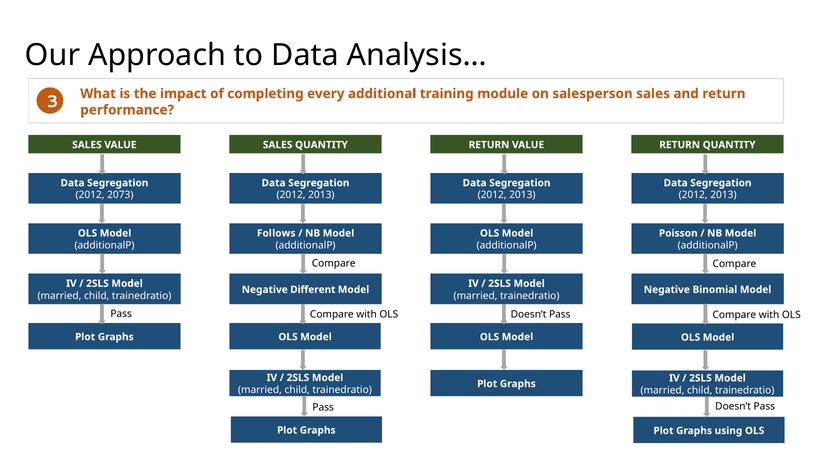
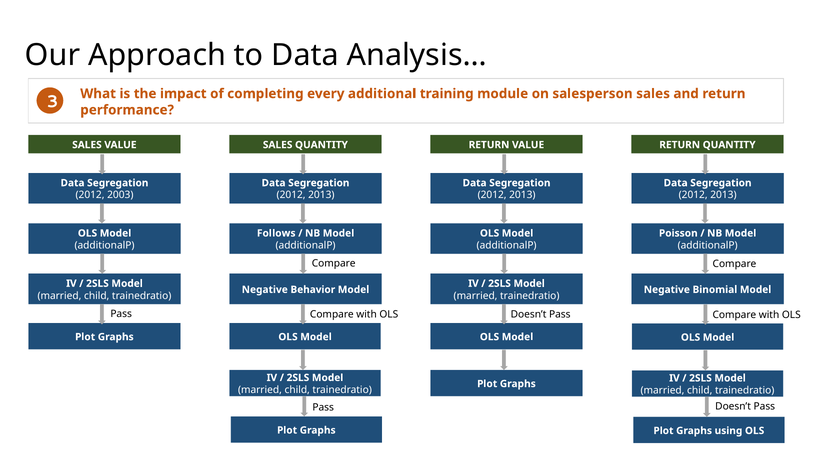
2073: 2073 -> 2003 (120, 195)
Different: Different -> Behavior (313, 289)
